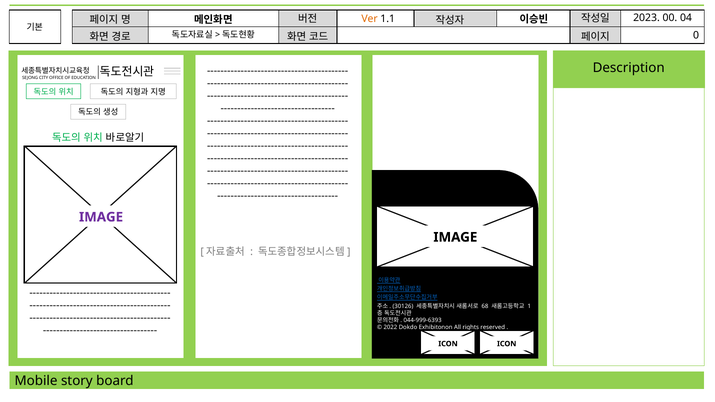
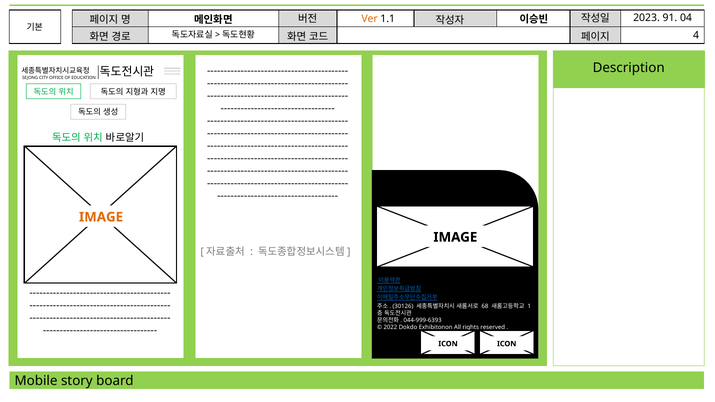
00: 00 -> 91 (670, 18)
0: 0 -> 4 (696, 36)
IMAGE colour: purple -> orange (101, 217)
